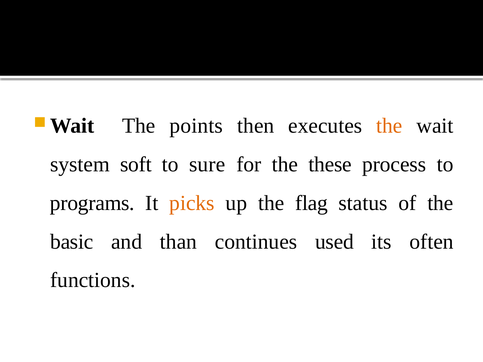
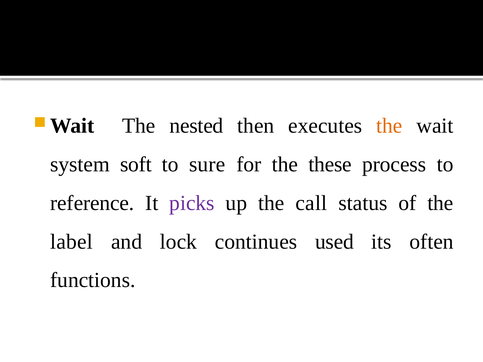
points: points -> nested (196, 126)
programs: programs -> reference (92, 203)
picks colour: orange -> purple (192, 203)
flag: flag -> call (311, 203)
basic: basic -> label (72, 242)
than: than -> lock (178, 242)
